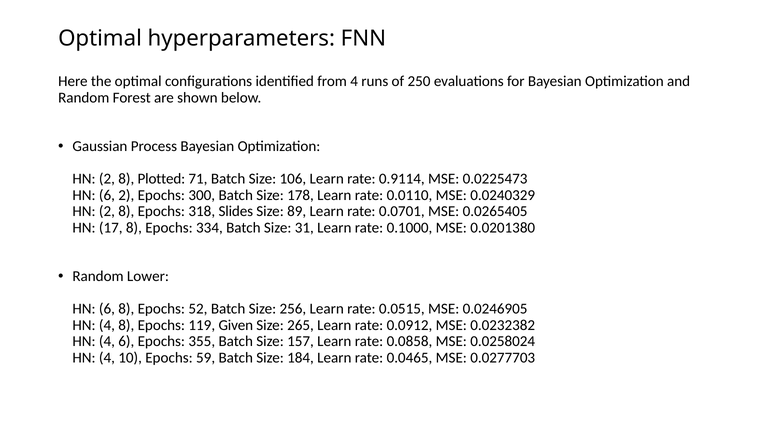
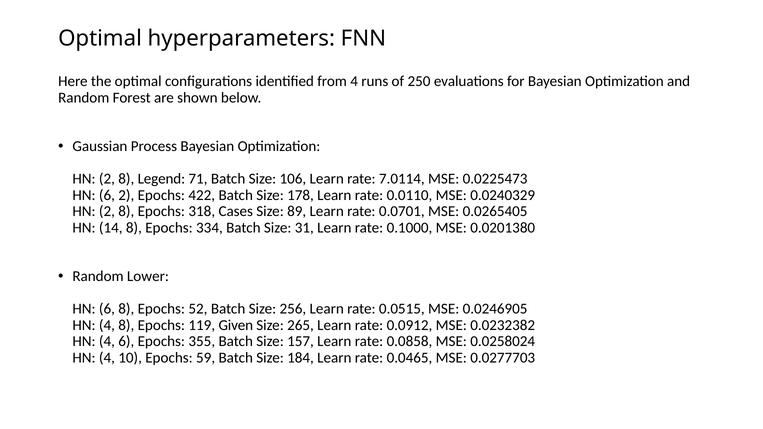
Plotted: Plotted -> Legend (161, 179)
0.9114: 0.9114 -> 7.0114 (402, 179)
300: 300 -> 422 (202, 195)
Slides: Slides -> Cases (236, 212)
17: 17 -> 14 (111, 228)
